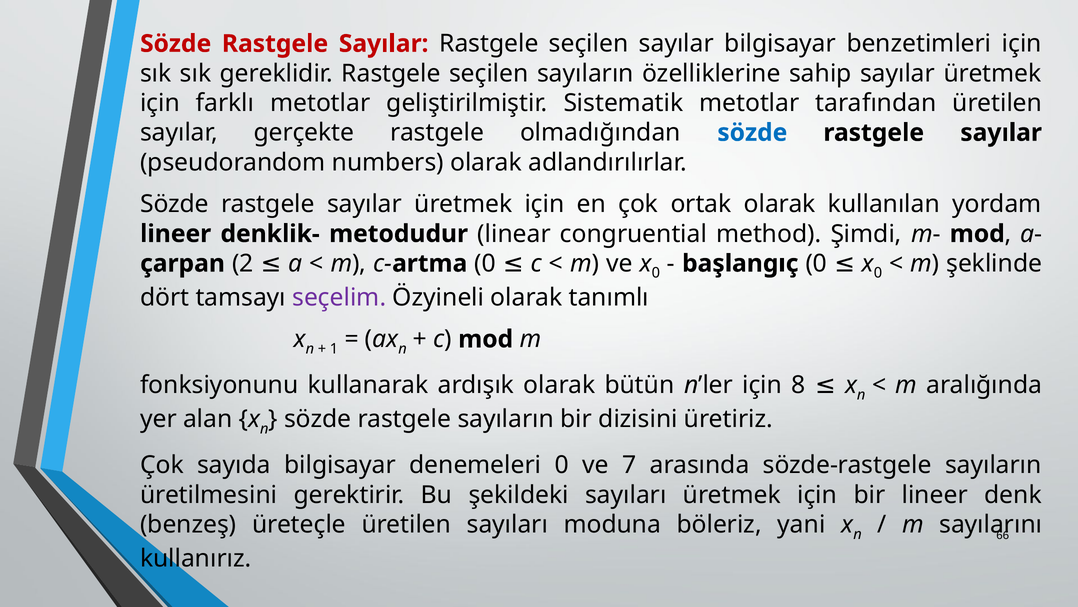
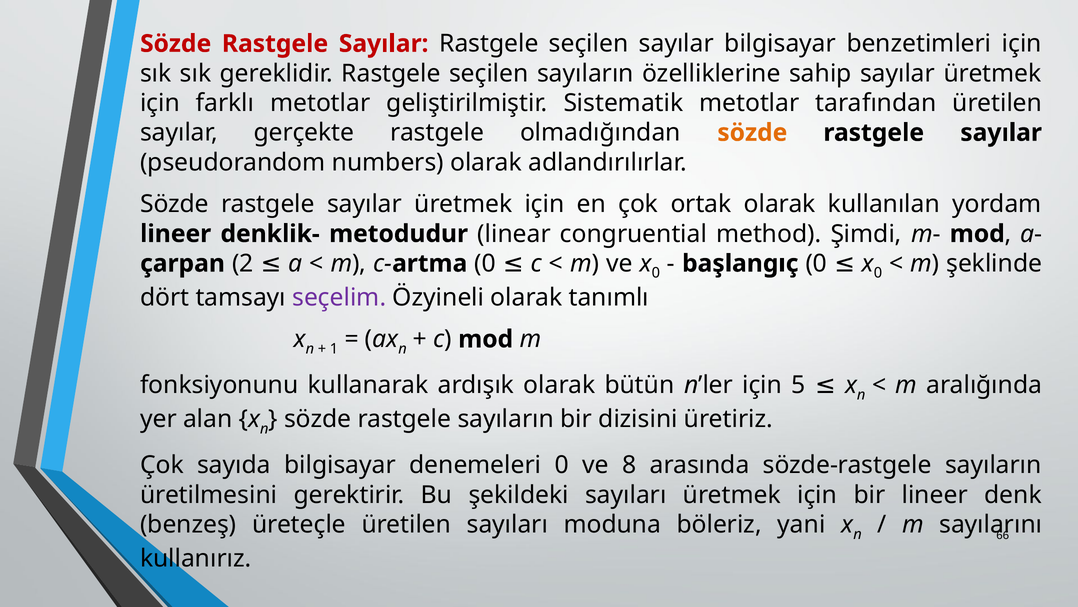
sözde colour: blue -> orange (752, 133)
8: 8 -> 5 (798, 385)
7: 7 -> 8 (629, 465)
